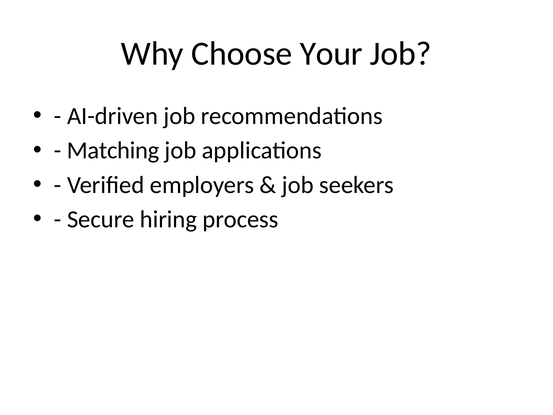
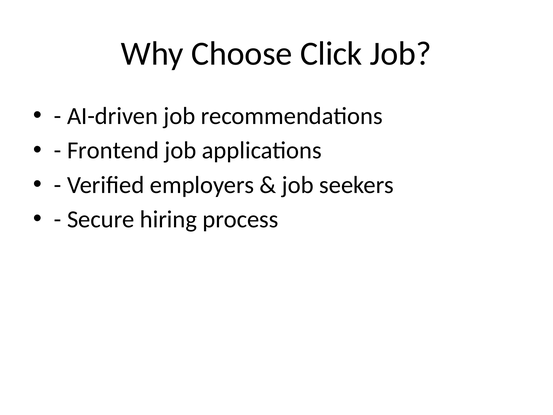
Your: Your -> Click (331, 54)
Matching: Matching -> Frontend (113, 150)
